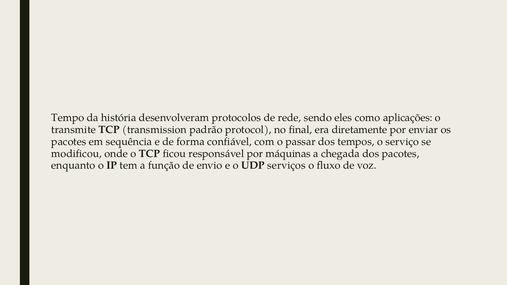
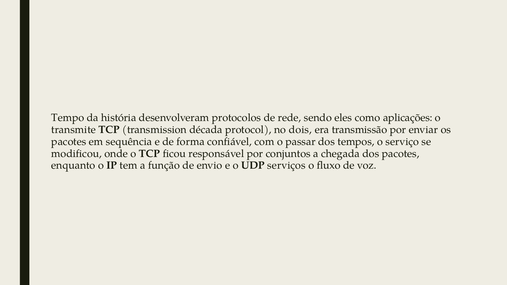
padrão: padrão -> década (206, 130)
final: final -> dois (300, 130)
diretamente: diretamente -> transmissão (359, 130)
máquinas: máquinas -> conjuntos (288, 154)
